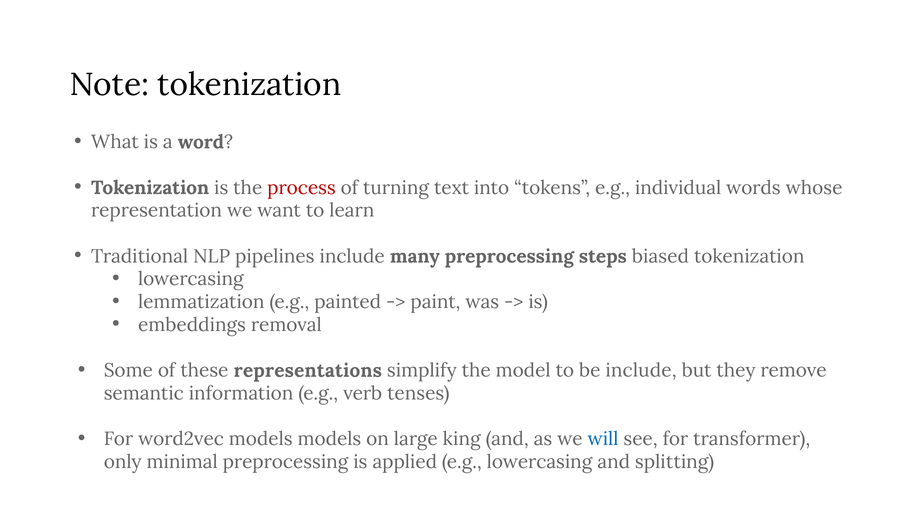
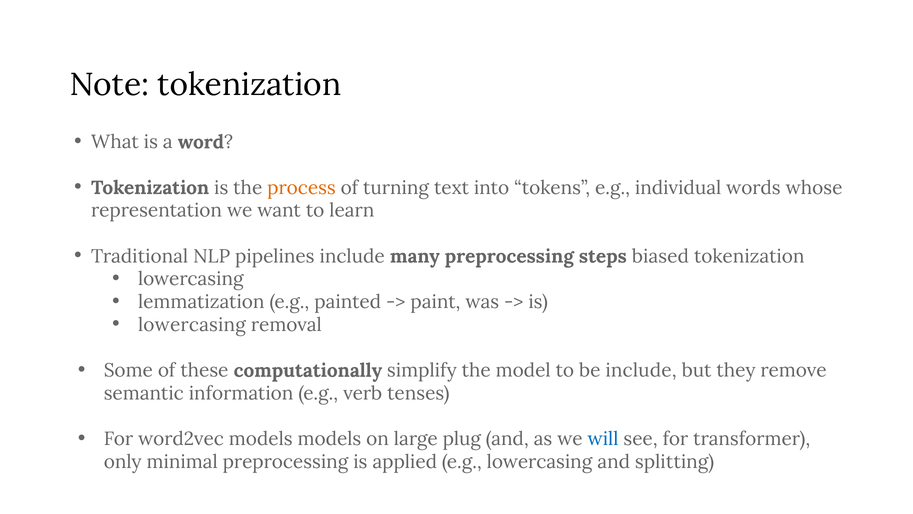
process colour: red -> orange (301, 188)
embeddings: embeddings -> lowercasing (192, 325)
representations: representations -> computationally (308, 370)
king: king -> plug (462, 439)
